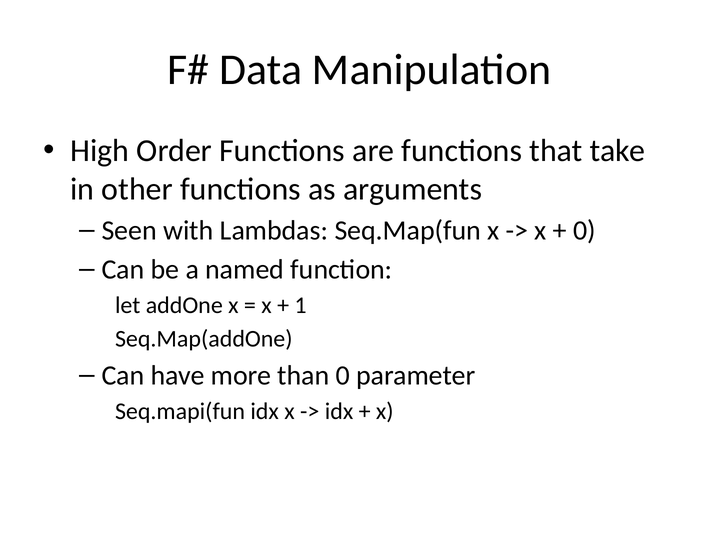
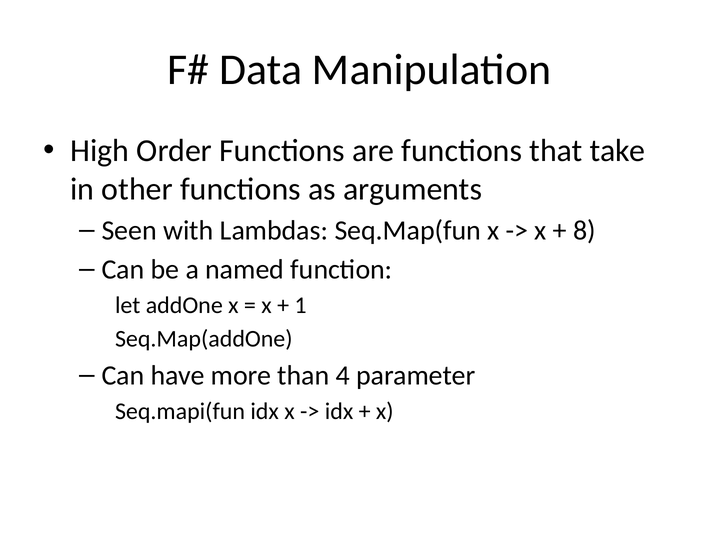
0: 0 -> 8 (584, 230)
than 0: 0 -> 4 (343, 376)
